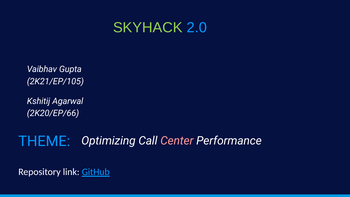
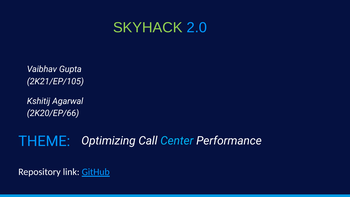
Center colour: pink -> light blue (177, 141)
